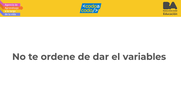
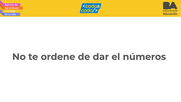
variables: variables -> números (144, 57)
